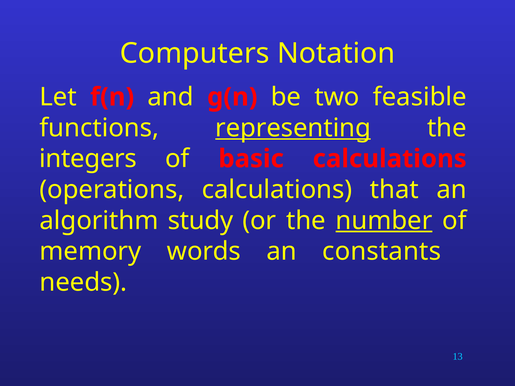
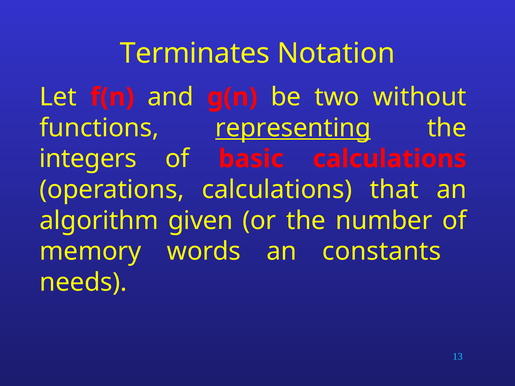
Computers: Computers -> Terminates (195, 53)
feasible: feasible -> without (420, 97)
study: study -> given (201, 221)
number underline: present -> none (384, 221)
